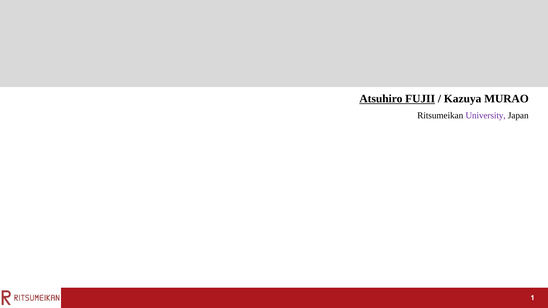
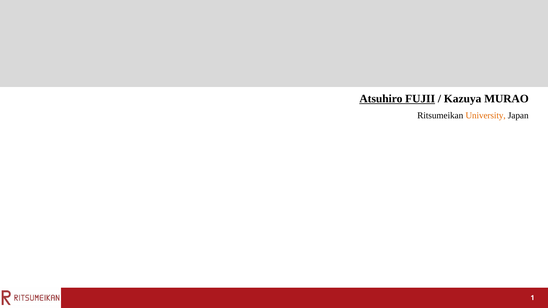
University colour: purple -> orange (486, 116)
